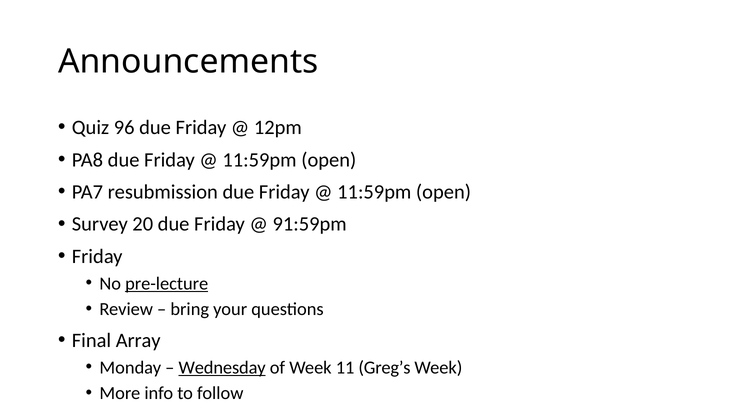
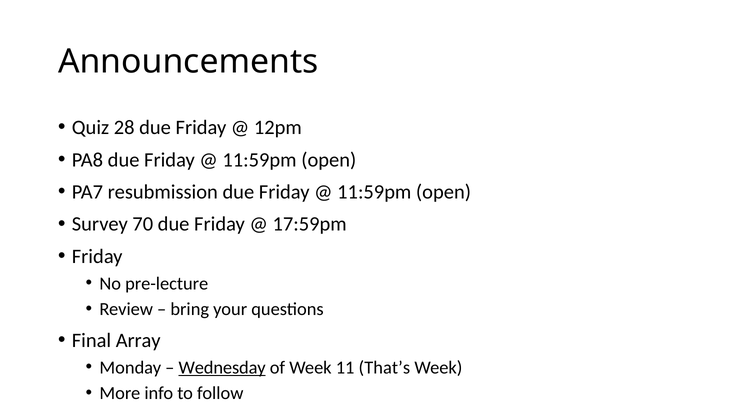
96: 96 -> 28 (124, 128)
20: 20 -> 70 (143, 225)
91:59pm: 91:59pm -> 17:59pm (310, 225)
pre-lecture underline: present -> none (167, 284)
Greg’s: Greg’s -> That’s (384, 368)
